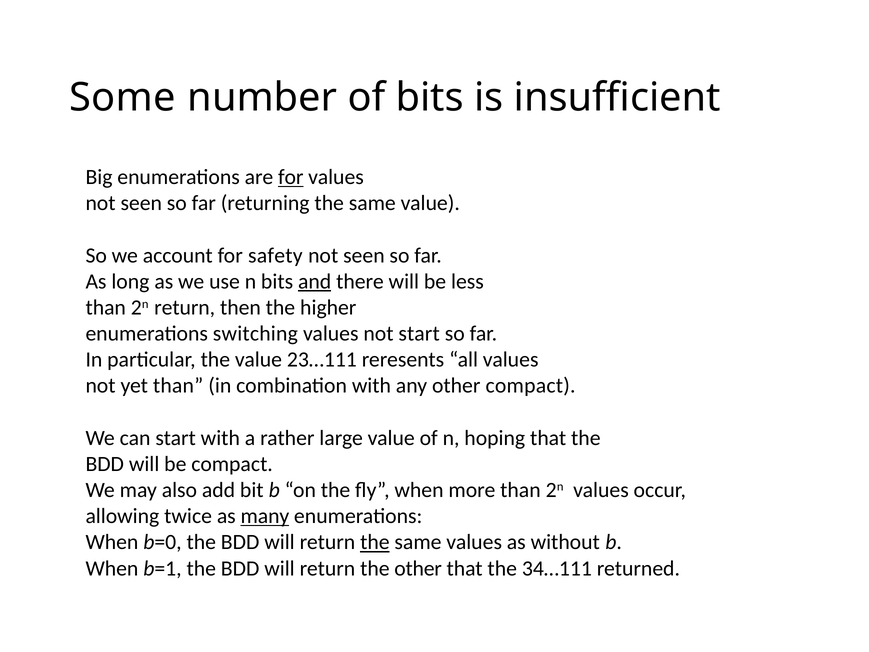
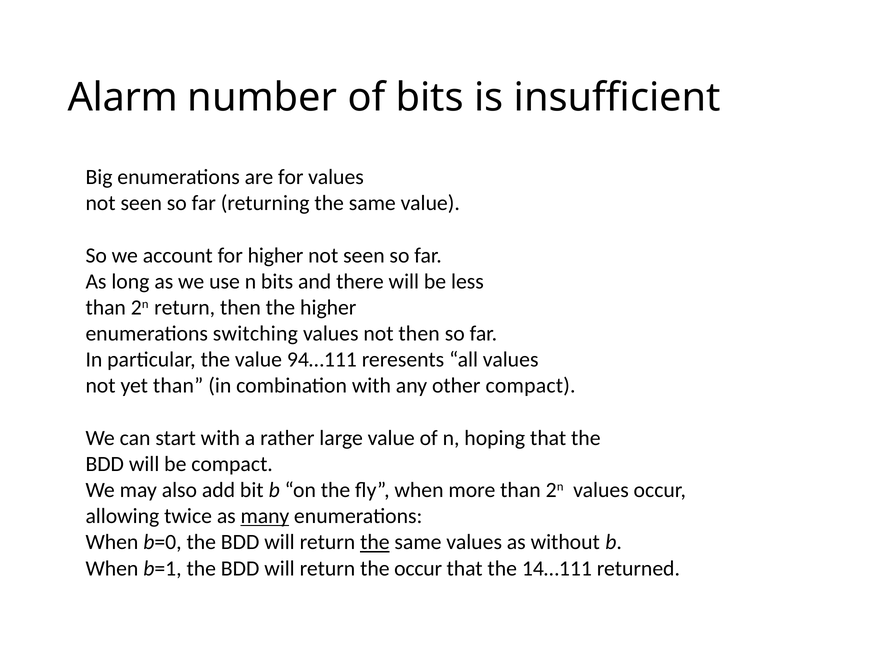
Some: Some -> Alarm (123, 97)
for underline: present -> none (291, 177)
for safety: safety -> higher (276, 255)
and underline: present -> none (315, 281)
not start: start -> then (419, 333)
23…111: 23…111 -> 94…111 (322, 360)
the other: other -> occur (418, 568)
34…111: 34…111 -> 14…111 (557, 568)
